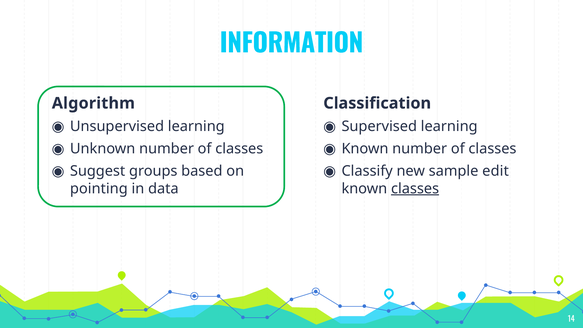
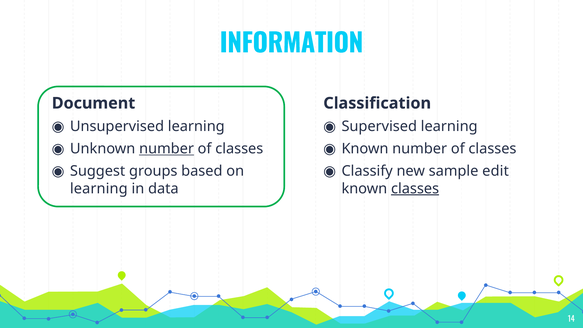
Algorithm: Algorithm -> Document (93, 103)
number underline: none -> present (167, 149)
pointing: pointing -> learning (99, 189)
